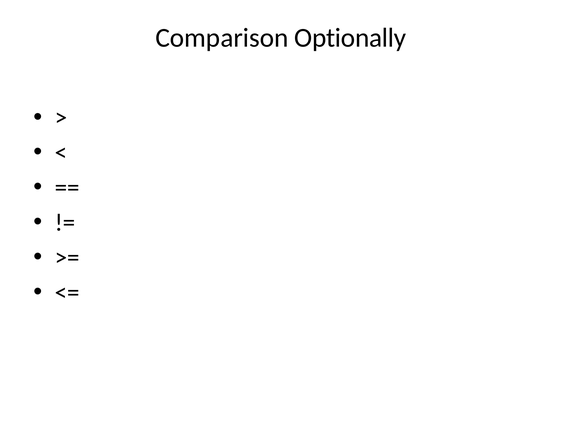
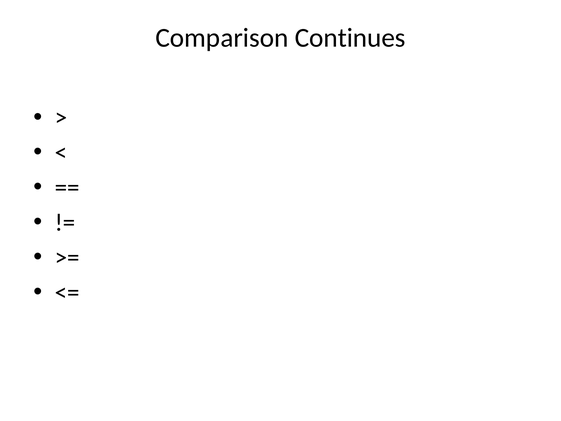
Optionally: Optionally -> Continues (350, 38)
